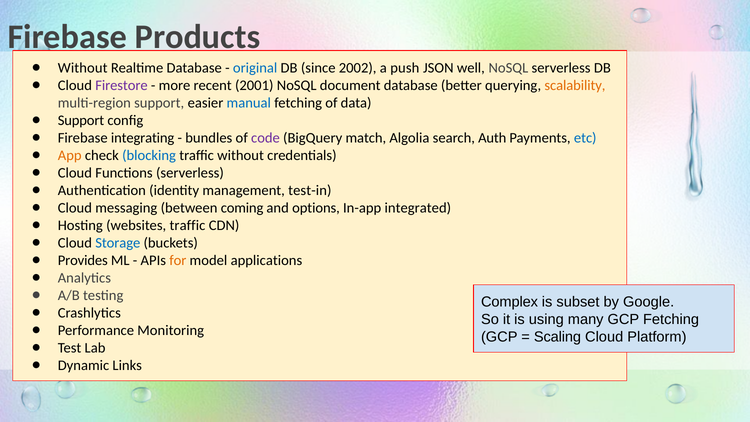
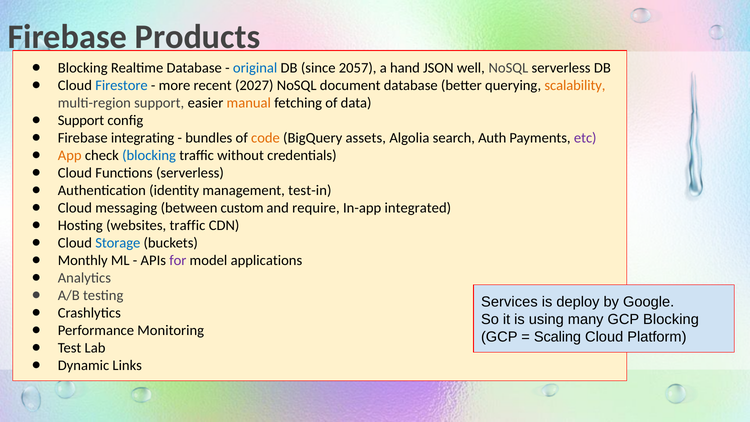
Without: Without -> Blocking (83, 68)
2002: 2002 -> 2057 (358, 68)
push: push -> hand (405, 68)
Firestore colour: purple -> blue (121, 85)
2001: 2001 -> 2027 (254, 85)
manual colour: blue -> orange (249, 103)
code colour: purple -> orange (265, 138)
match: match -> assets (366, 138)
etc colour: blue -> purple (585, 138)
coming: coming -> custom (242, 208)
options: options -> require (316, 208)
Provides: Provides -> Monthly (83, 260)
for colour: orange -> purple (178, 260)
Complex: Complex -> Services (509, 302)
subset: subset -> deploy (578, 302)
GCP Fetching: Fetching -> Blocking (671, 320)
